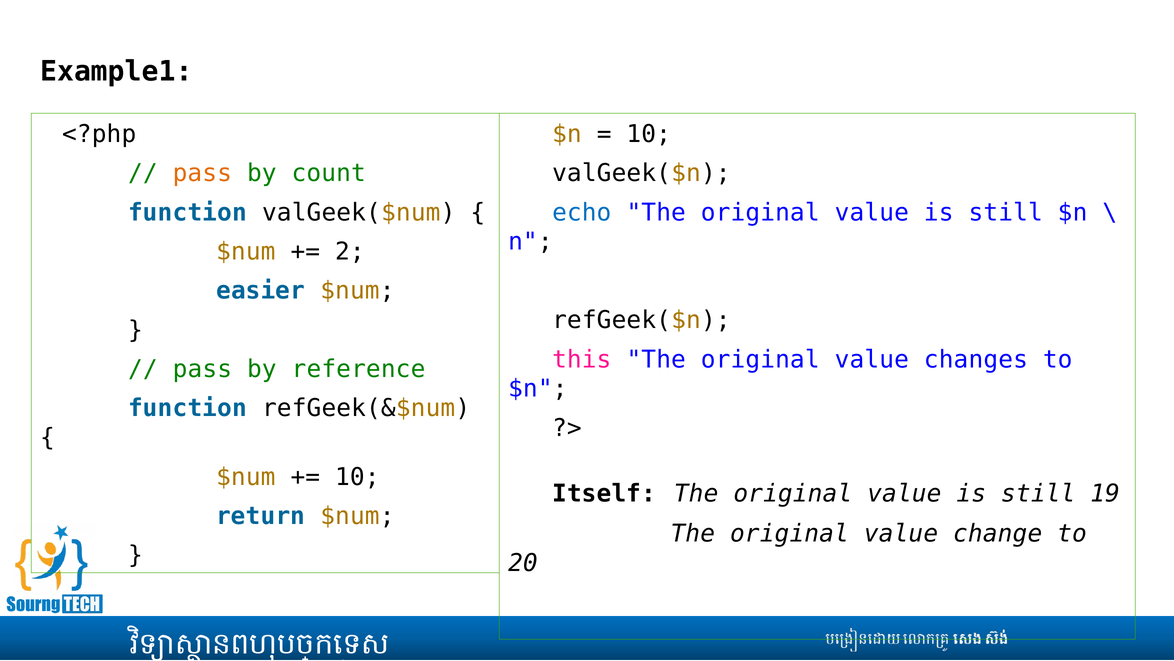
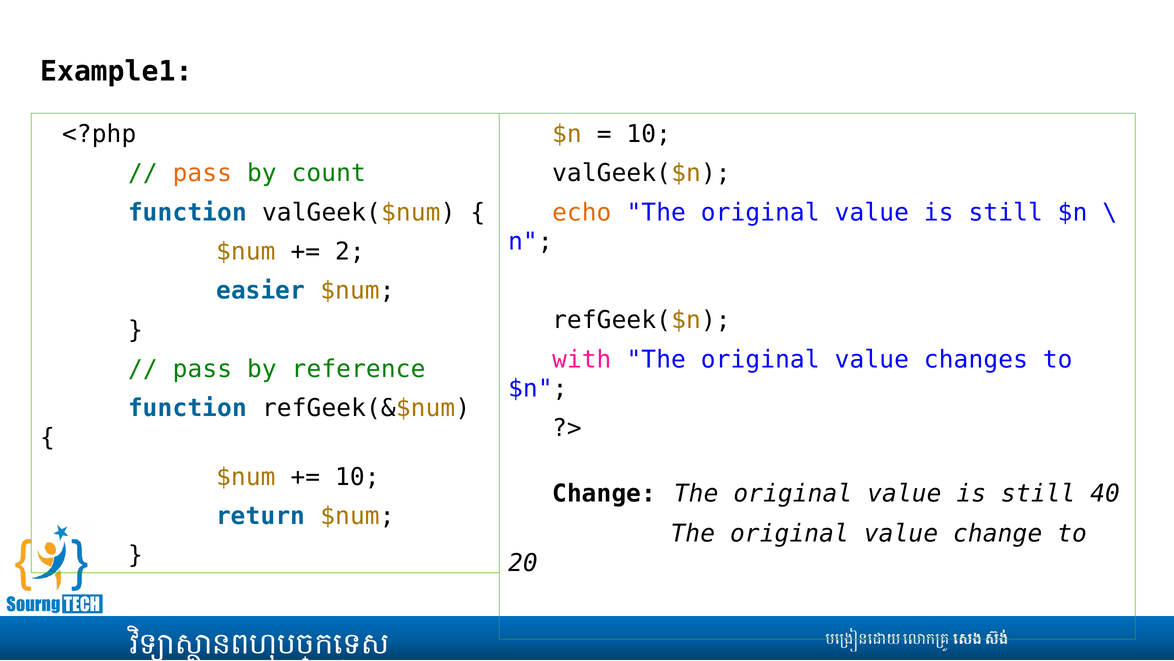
echo colour: blue -> orange (582, 212)
this: this -> with (582, 359)
Itself: Itself -> Change (604, 493)
19: 19 -> 40 (1105, 493)
